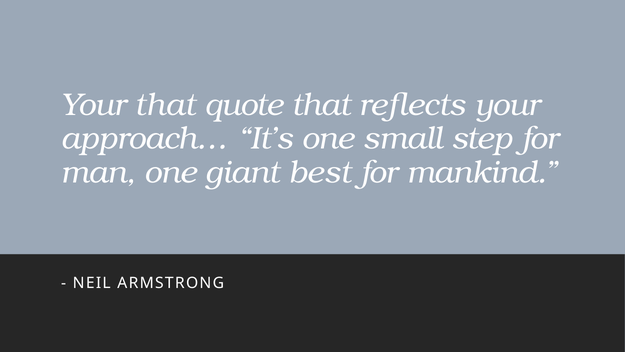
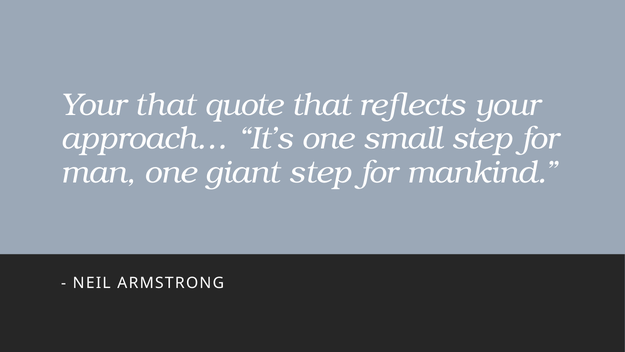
giant best: best -> step (320, 172)
